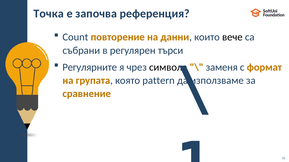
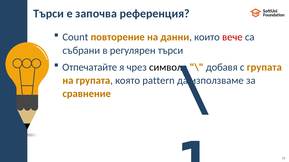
Точка: Точка -> Търси (49, 14)
вече colour: black -> red (232, 37)
Регулярните: Регулярните -> Отпечатайте (90, 67)
заменя: заменя -> добавя (222, 67)
с формат: формат -> групата (264, 67)
